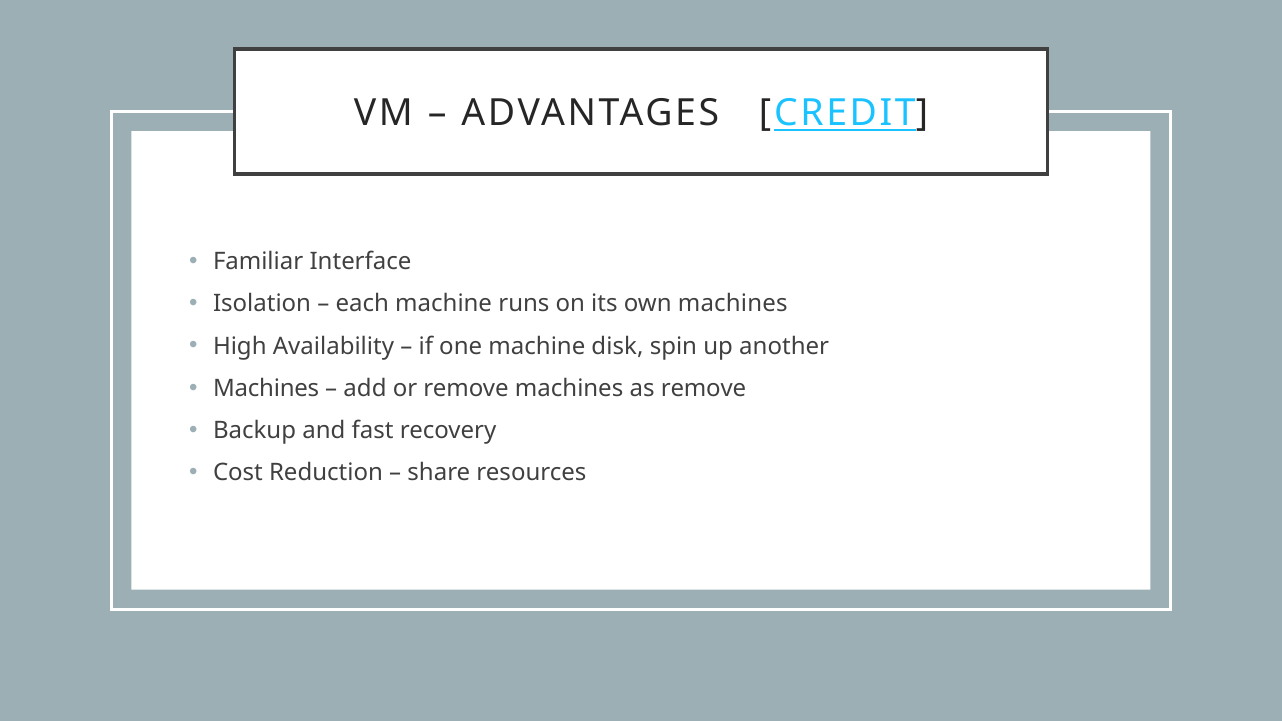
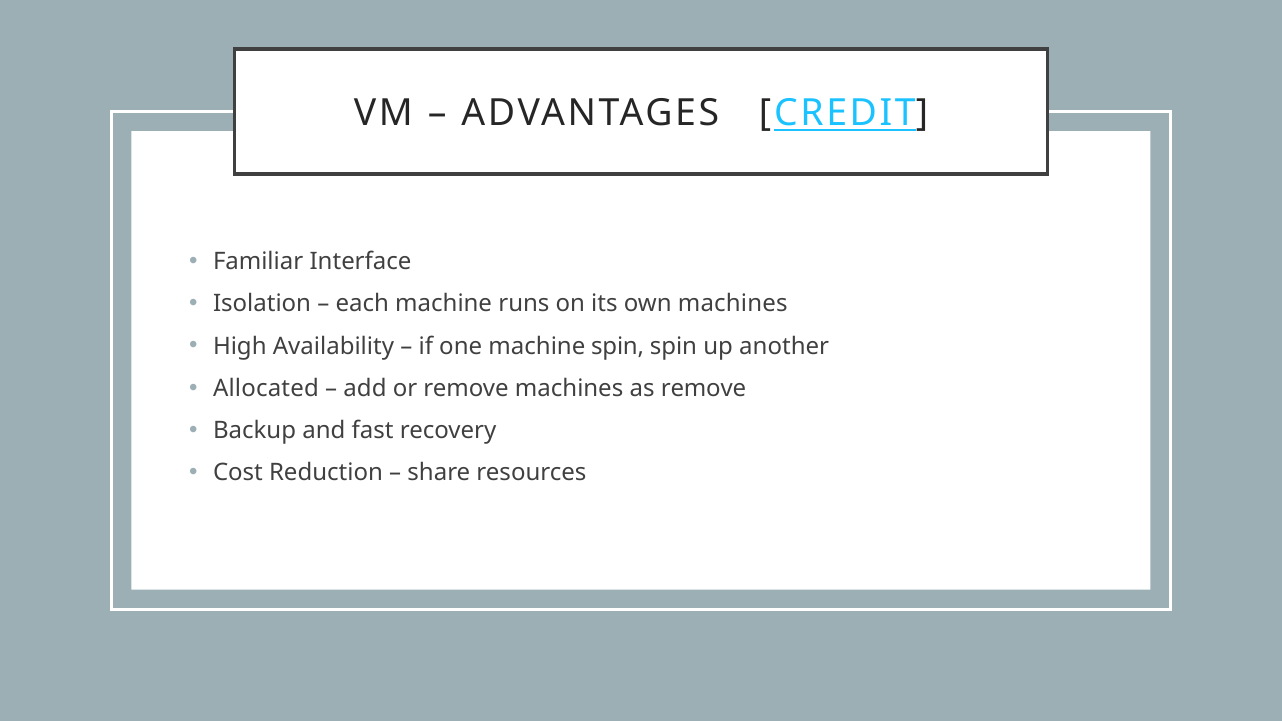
machine disk: disk -> spin (618, 346)
Machines: Machines -> Allocated (266, 388)
